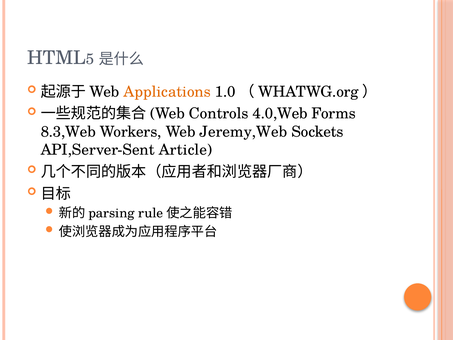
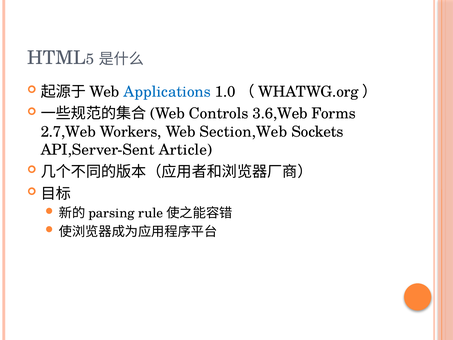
Applications colour: orange -> blue (167, 92)
4.0,Web: 4.0,Web -> 3.6,Web (280, 114)
8.3,Web: 8.3,Web -> 2.7,Web (68, 132)
Jeremy,Web: Jeremy,Web -> Section,Web (243, 132)
